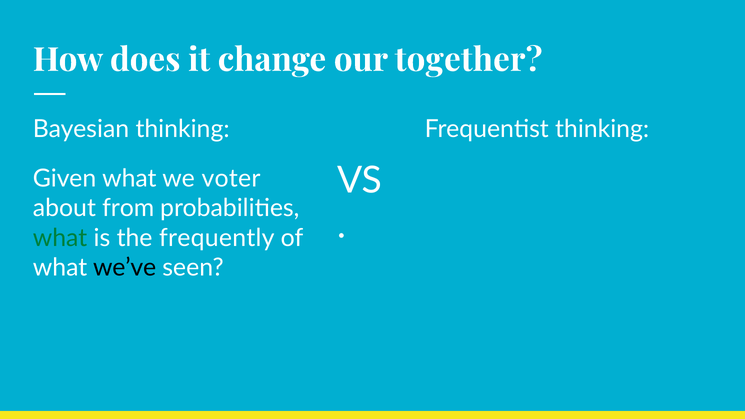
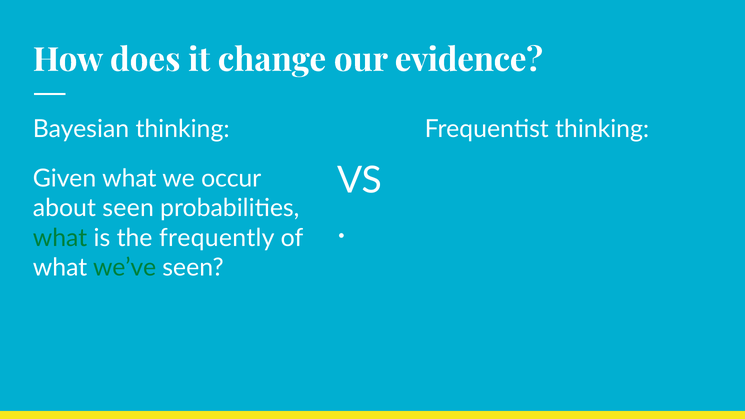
together: together -> evidence (469, 60)
voter: voter -> occur (231, 178)
about from: from -> seen (128, 208)
we’ve colour: black -> green (125, 268)
